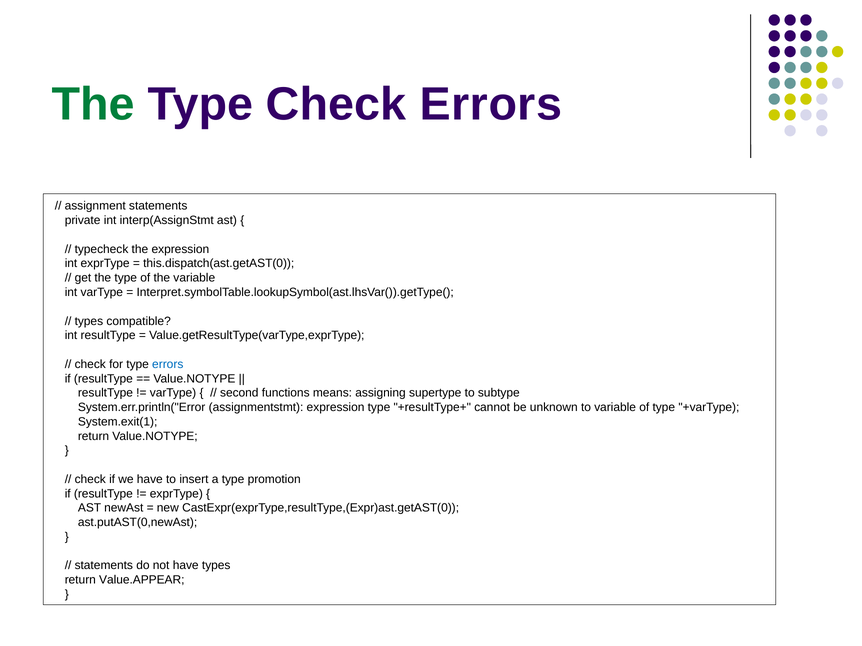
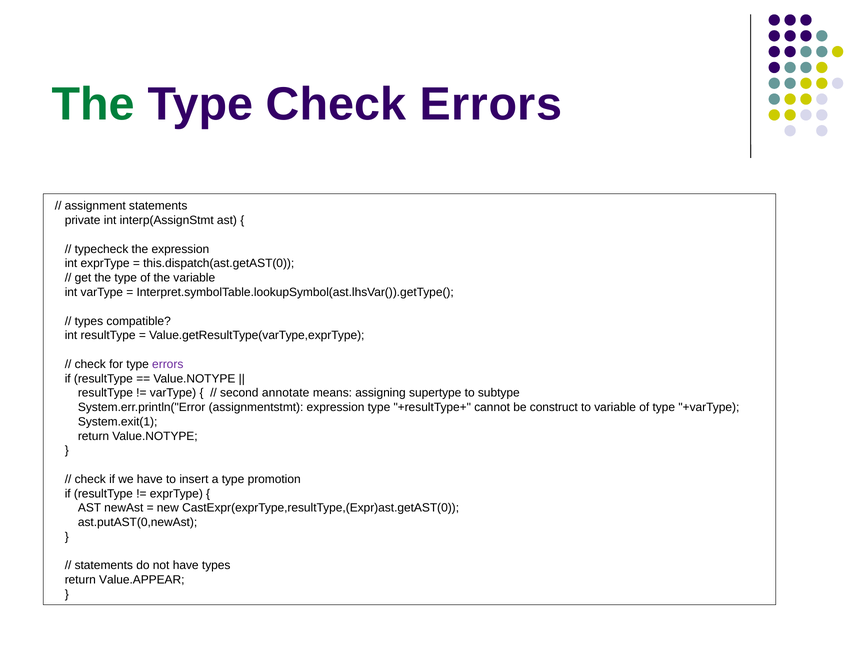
errors colour: blue -> purple (168, 364)
functions: functions -> annotate (286, 393)
unknown: unknown -> construct (554, 408)
